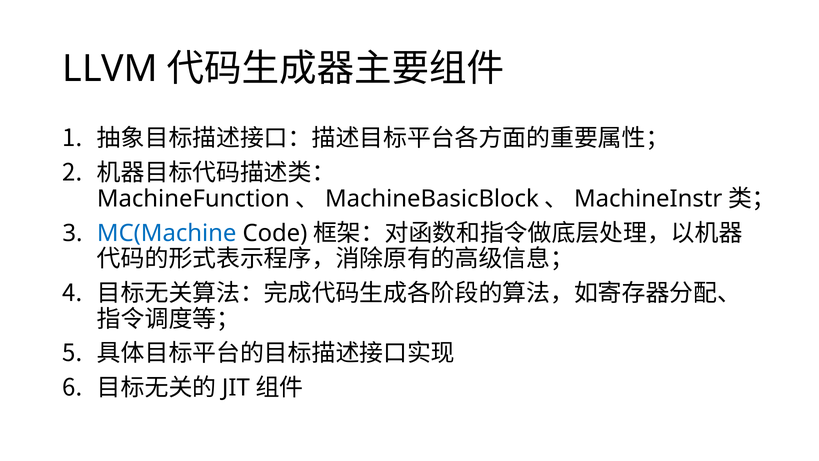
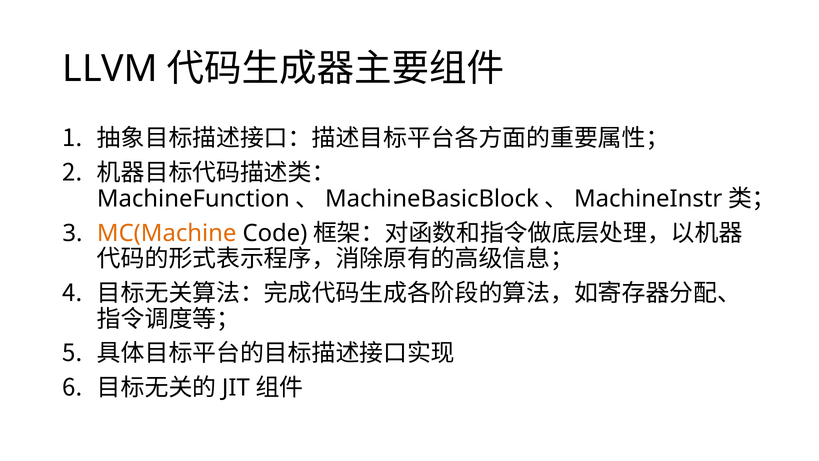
MC(Machine colour: blue -> orange (167, 233)
